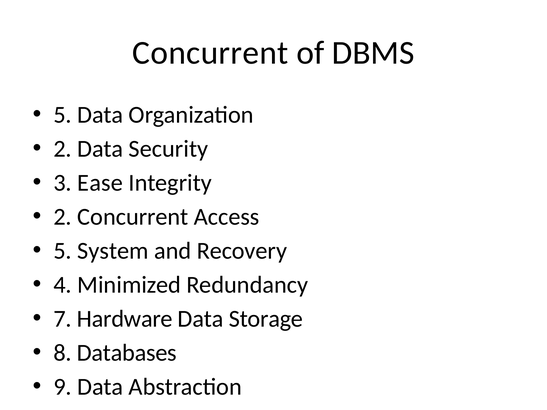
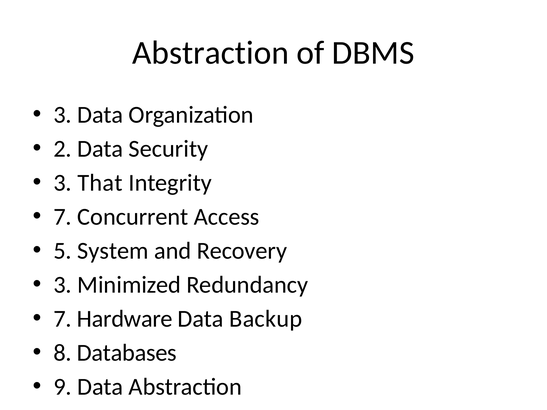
Concurrent: Concurrent -> Abstraction (211, 53)
5: 5 -> 3 (63, 115)
Ease: Ease -> That (100, 183)
2: 2 -> 7 (63, 217)
4: 4 -> 3 (63, 285)
Storage: Storage -> Backup (266, 319)
